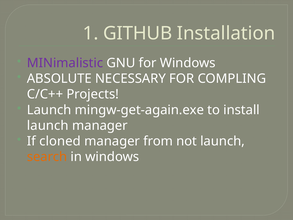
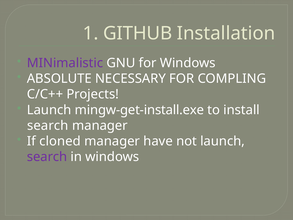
mingw-get-again.exe: mingw-get-again.exe -> mingw-get-install.exe (139, 110)
launch: launch -> search (48, 125)
from: from -> have (158, 141)
search colour: orange -> purple (47, 157)
